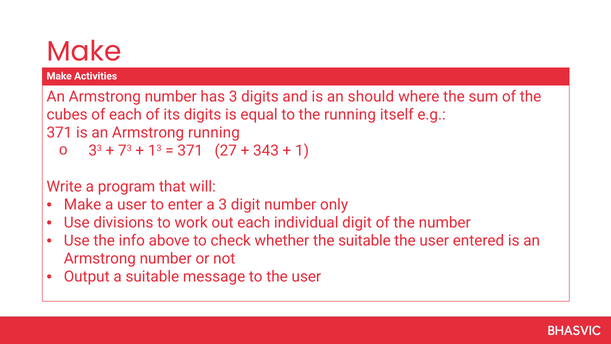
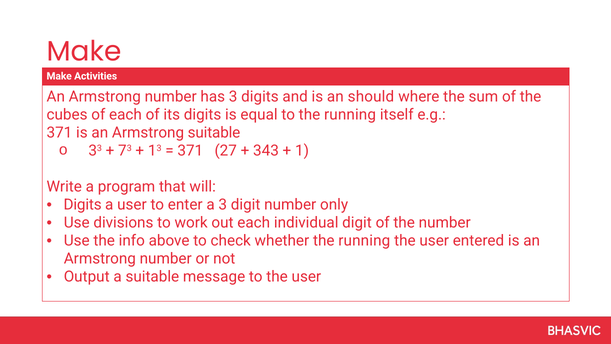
Armstrong running: running -> suitable (214, 133)
Make: Make -> Digits (83, 204)
whether the suitable: suitable -> running (364, 240)
